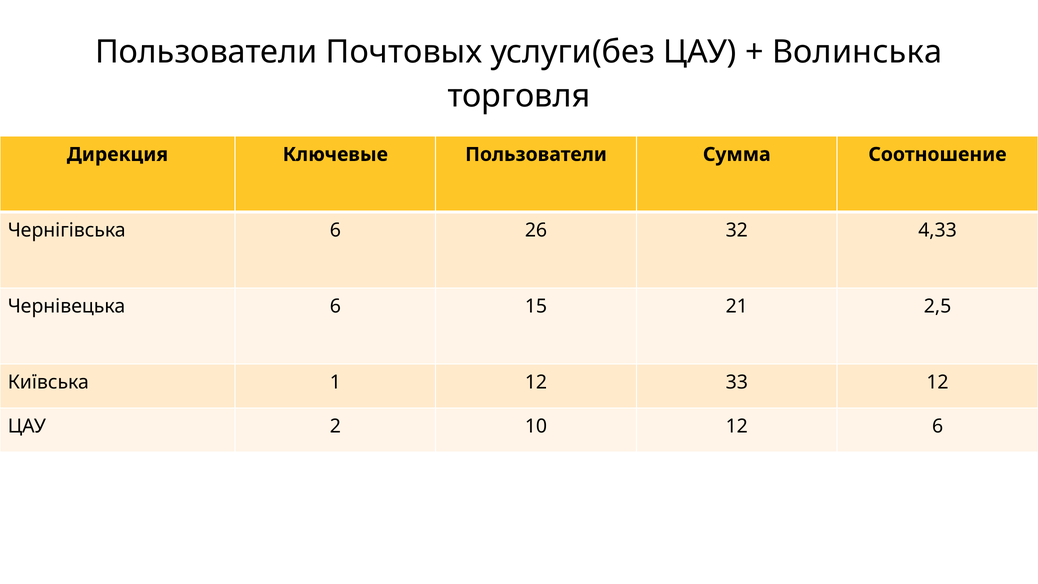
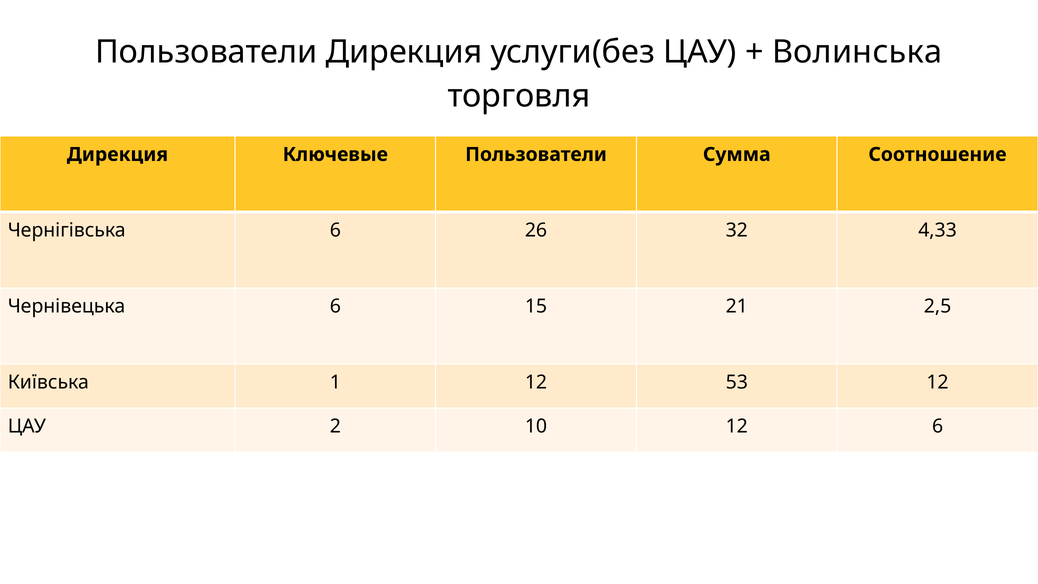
Пользователи Почтовых: Почтовых -> Дирекция (404, 52)
33: 33 -> 53 (737, 382)
